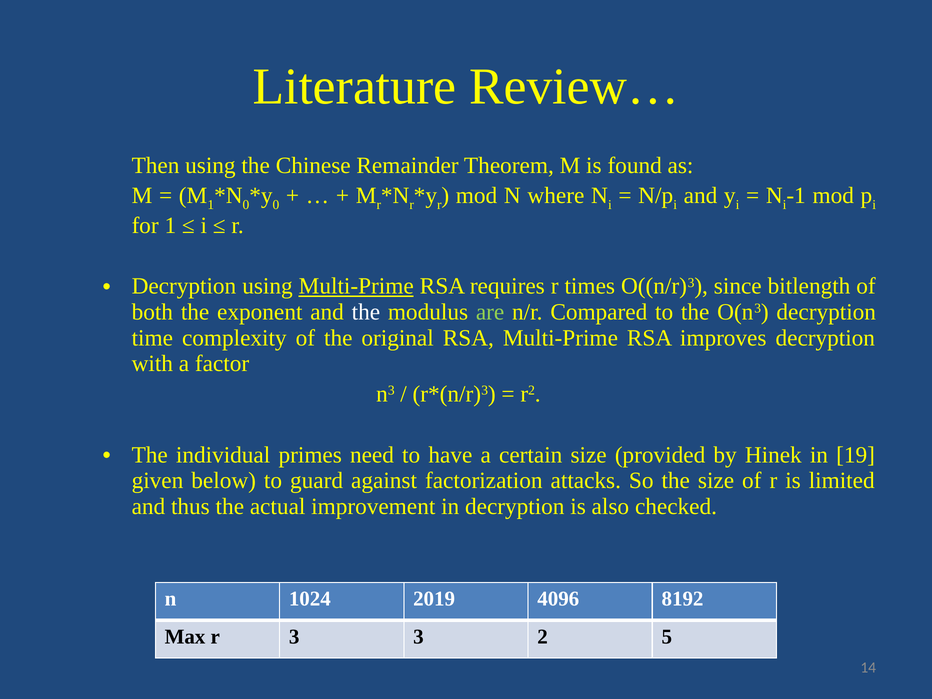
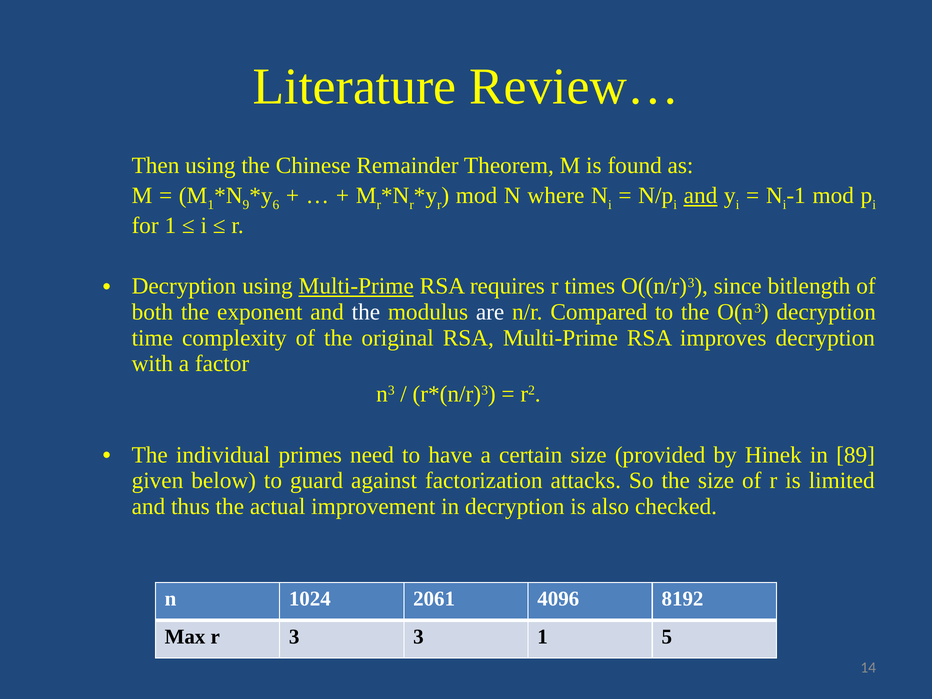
0: 0 -> 9 (246, 205)
0: 0 -> 6 (276, 205)
and underline: none -> present (701, 196)
are colour: light green -> white (490, 312)
19: 19 -> 89 (856, 455)
2019: 2019 -> 2061 (434, 599)
3 2: 2 -> 1 (543, 637)
